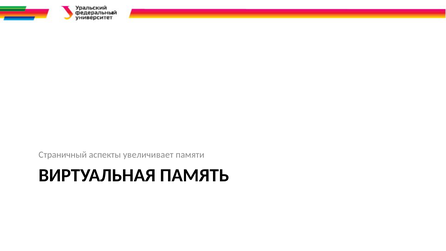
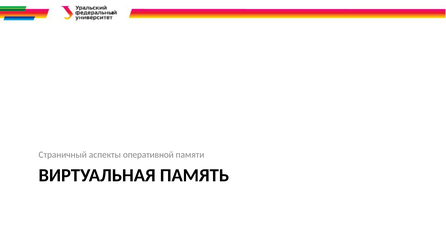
увеличивает: увеличивает -> оперативной (148, 155)
